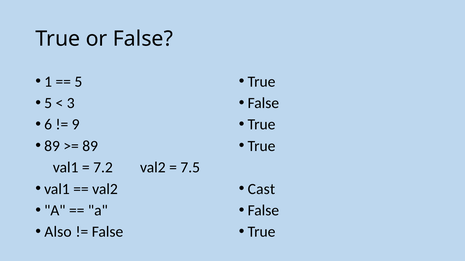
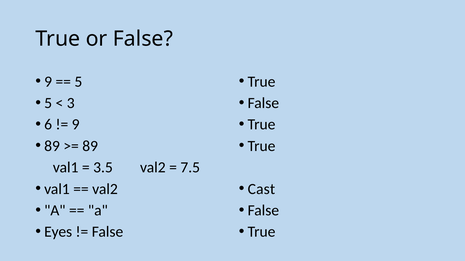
1: 1 -> 9 (48, 82)
7.2: 7.2 -> 3.5 (103, 168)
Also: Also -> Eyes (58, 232)
